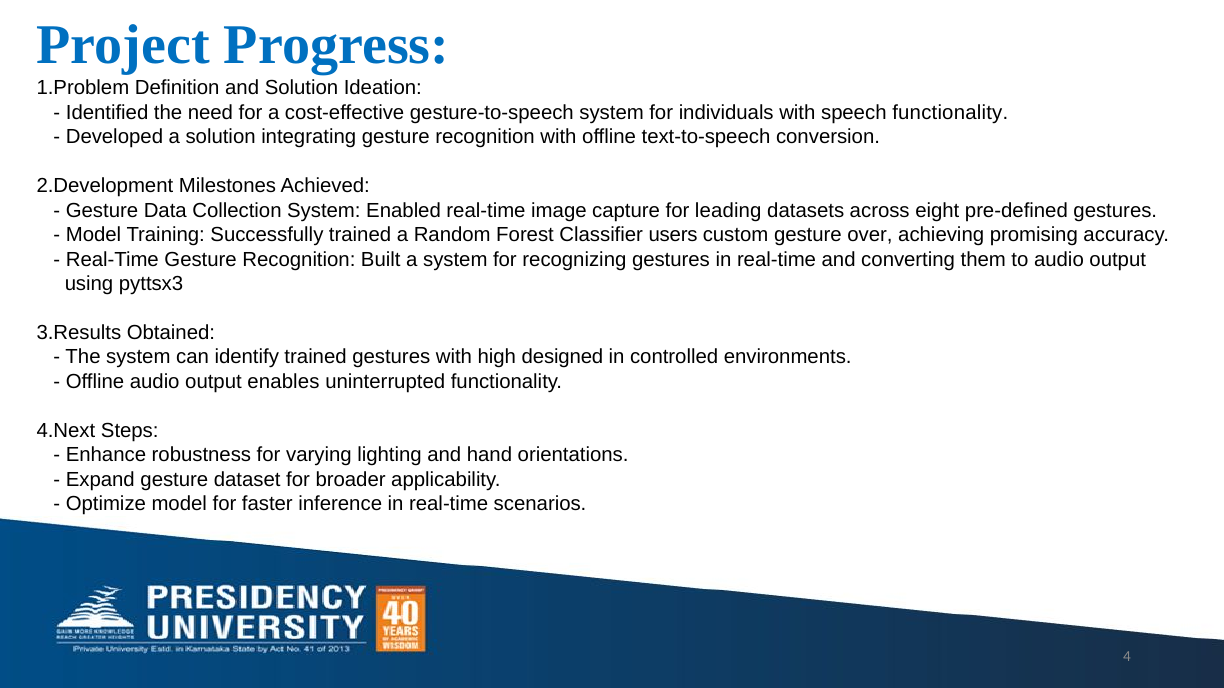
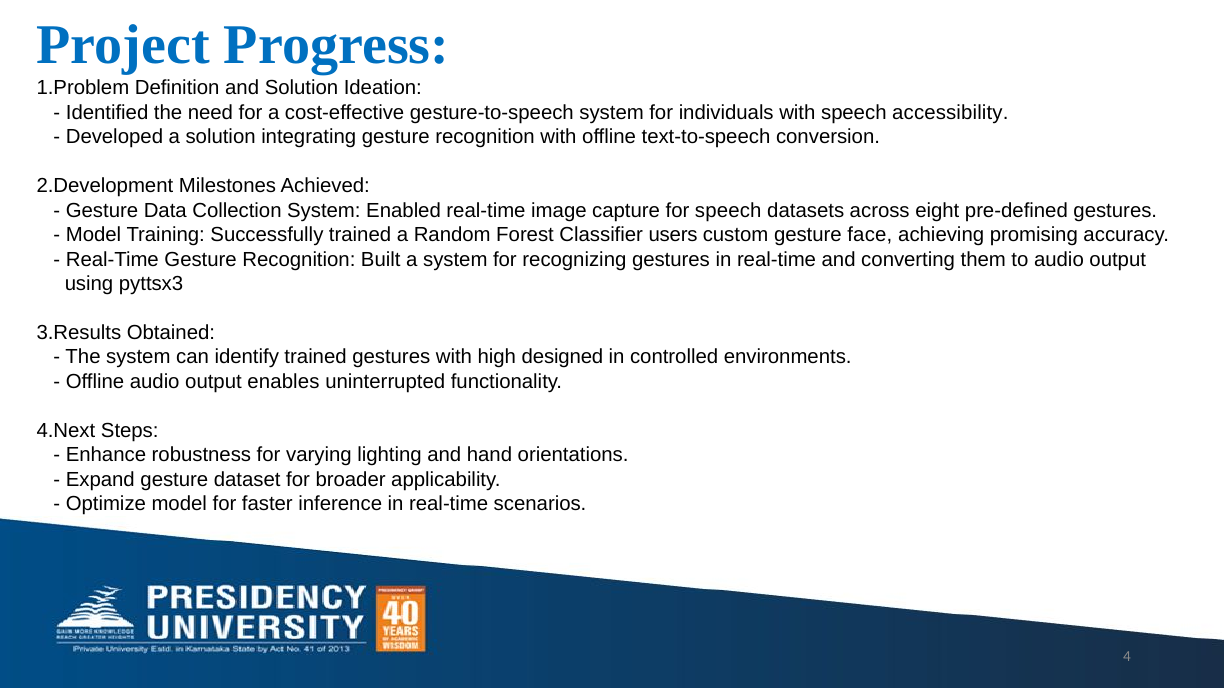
speech functionality: functionality -> accessibility (950, 113)
for leading: leading -> speech (728, 211)
over: over -> face (870, 235)
